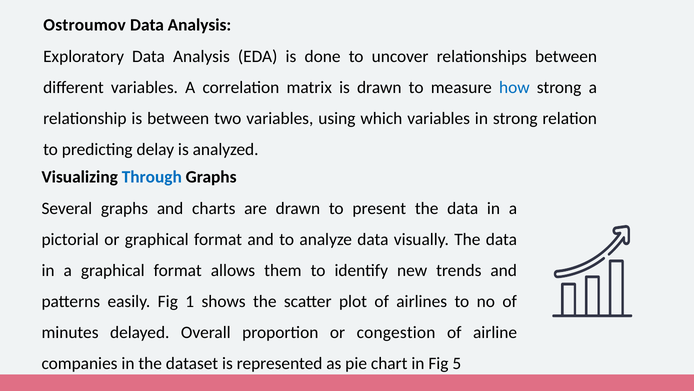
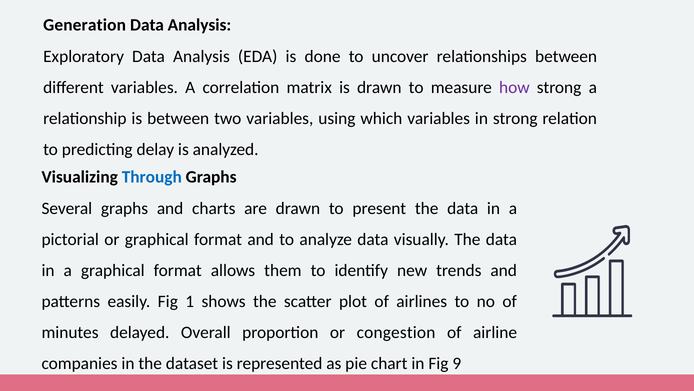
Ostroumov: Ostroumov -> Generation (85, 25)
how colour: blue -> purple (514, 87)
5: 5 -> 9 (457, 363)
